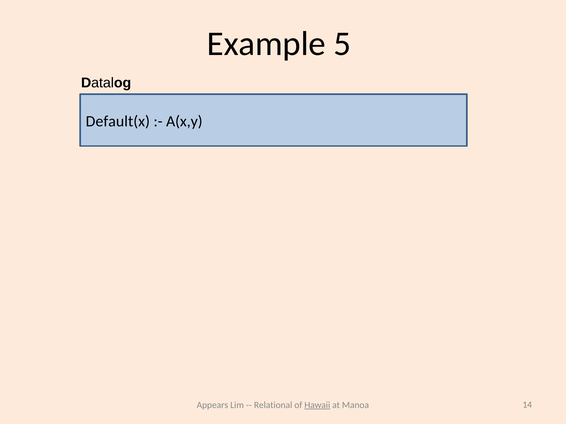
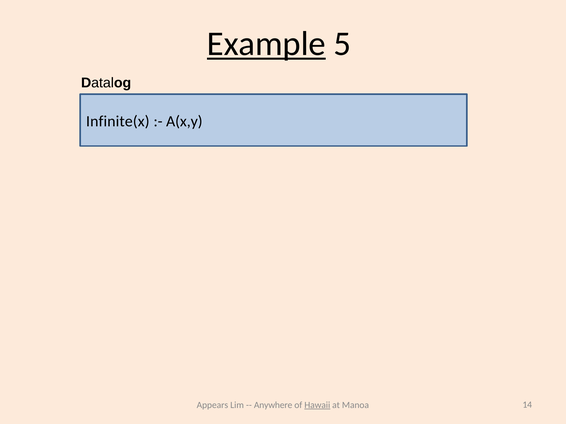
Example underline: none -> present (266, 44)
Default(x: Default(x -> Infinite(x (118, 121)
Relational: Relational -> Anywhere (273, 405)
